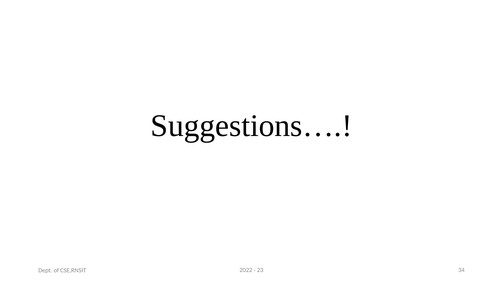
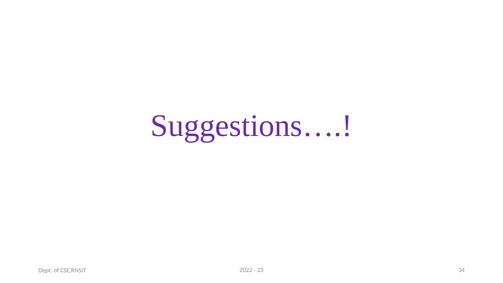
Suggestions… colour: black -> purple (251, 126)
